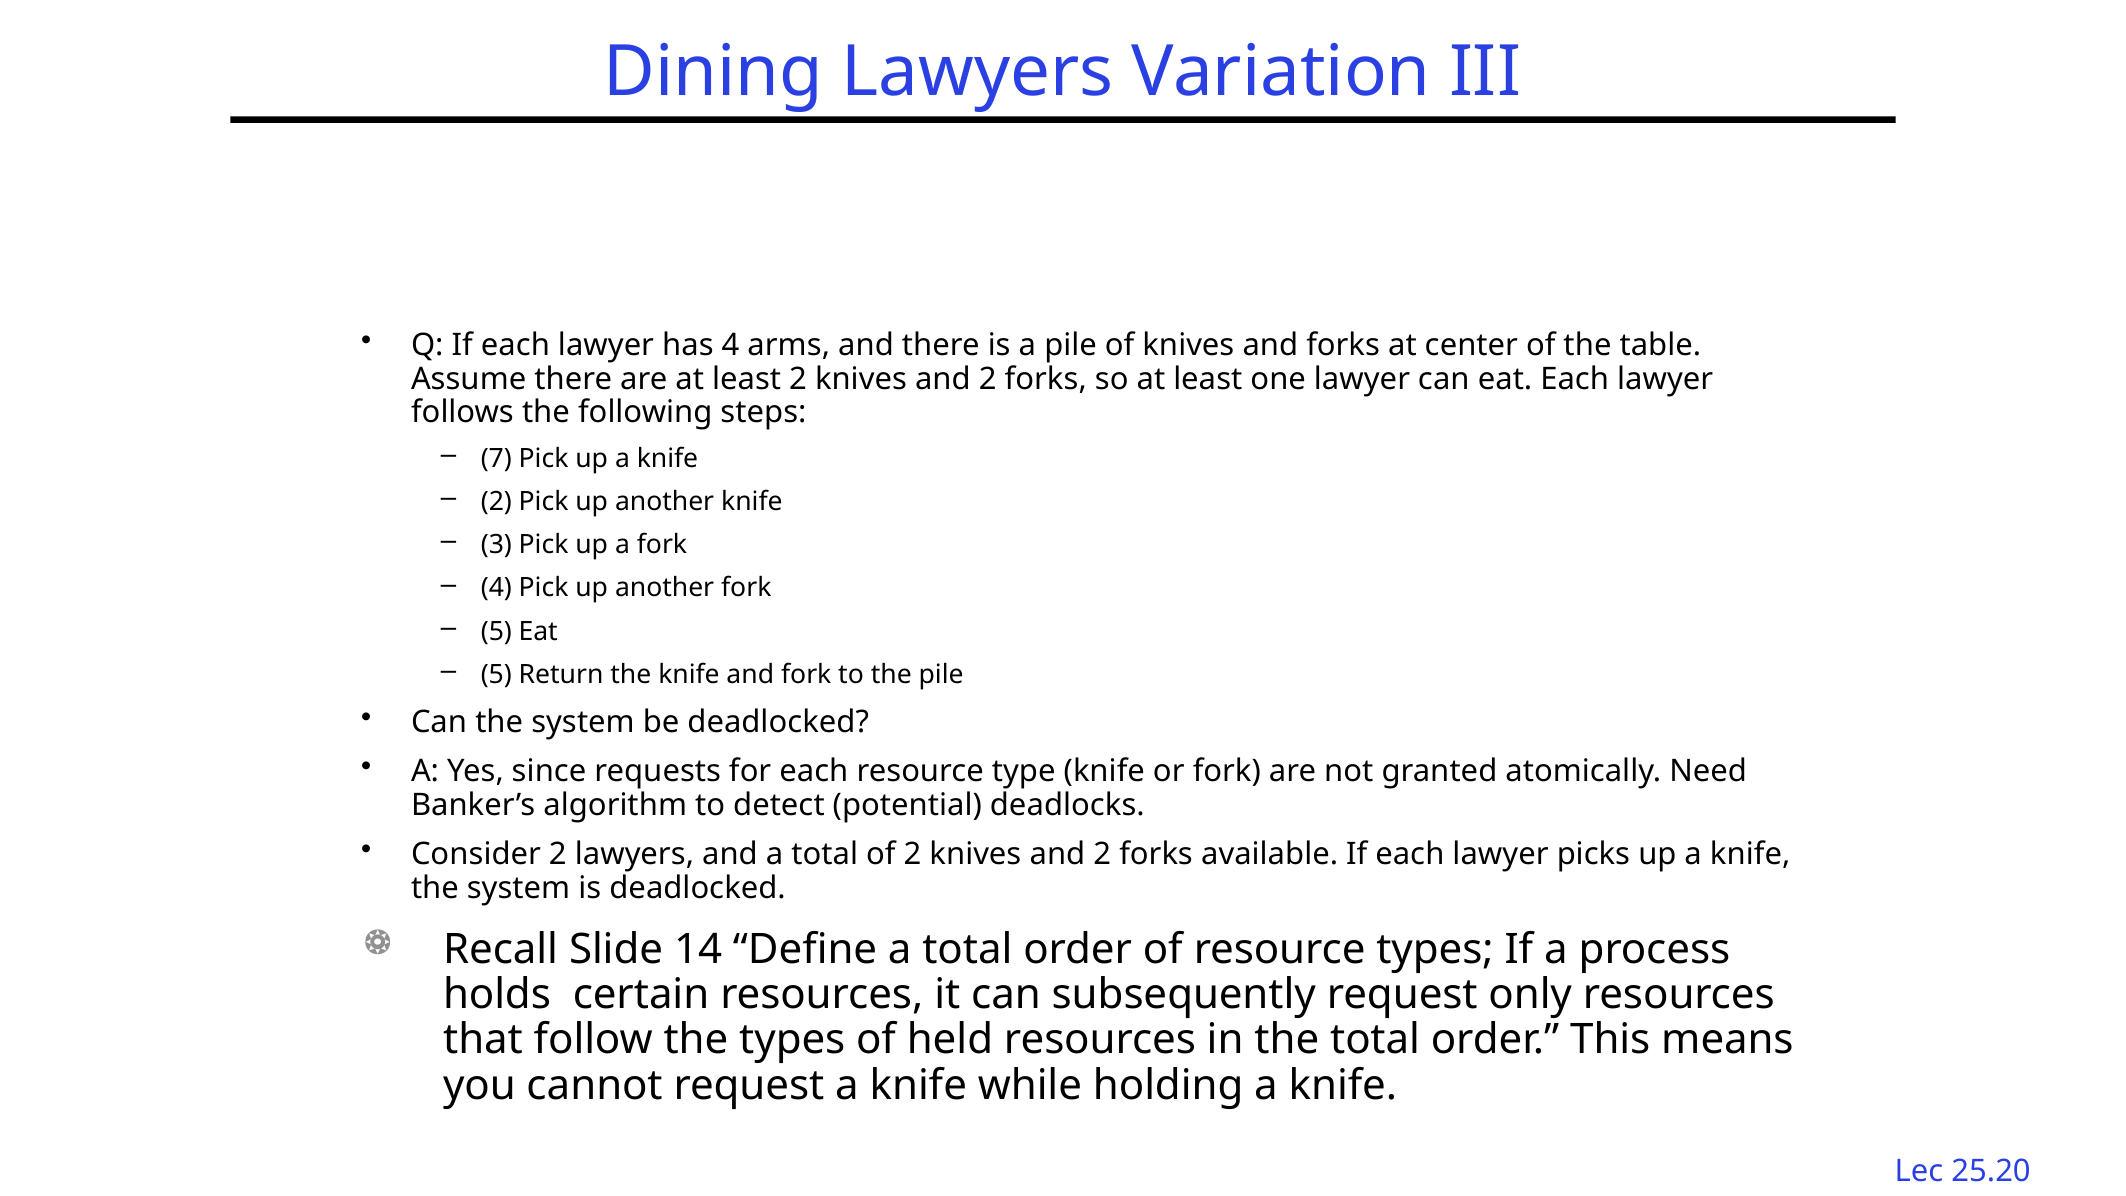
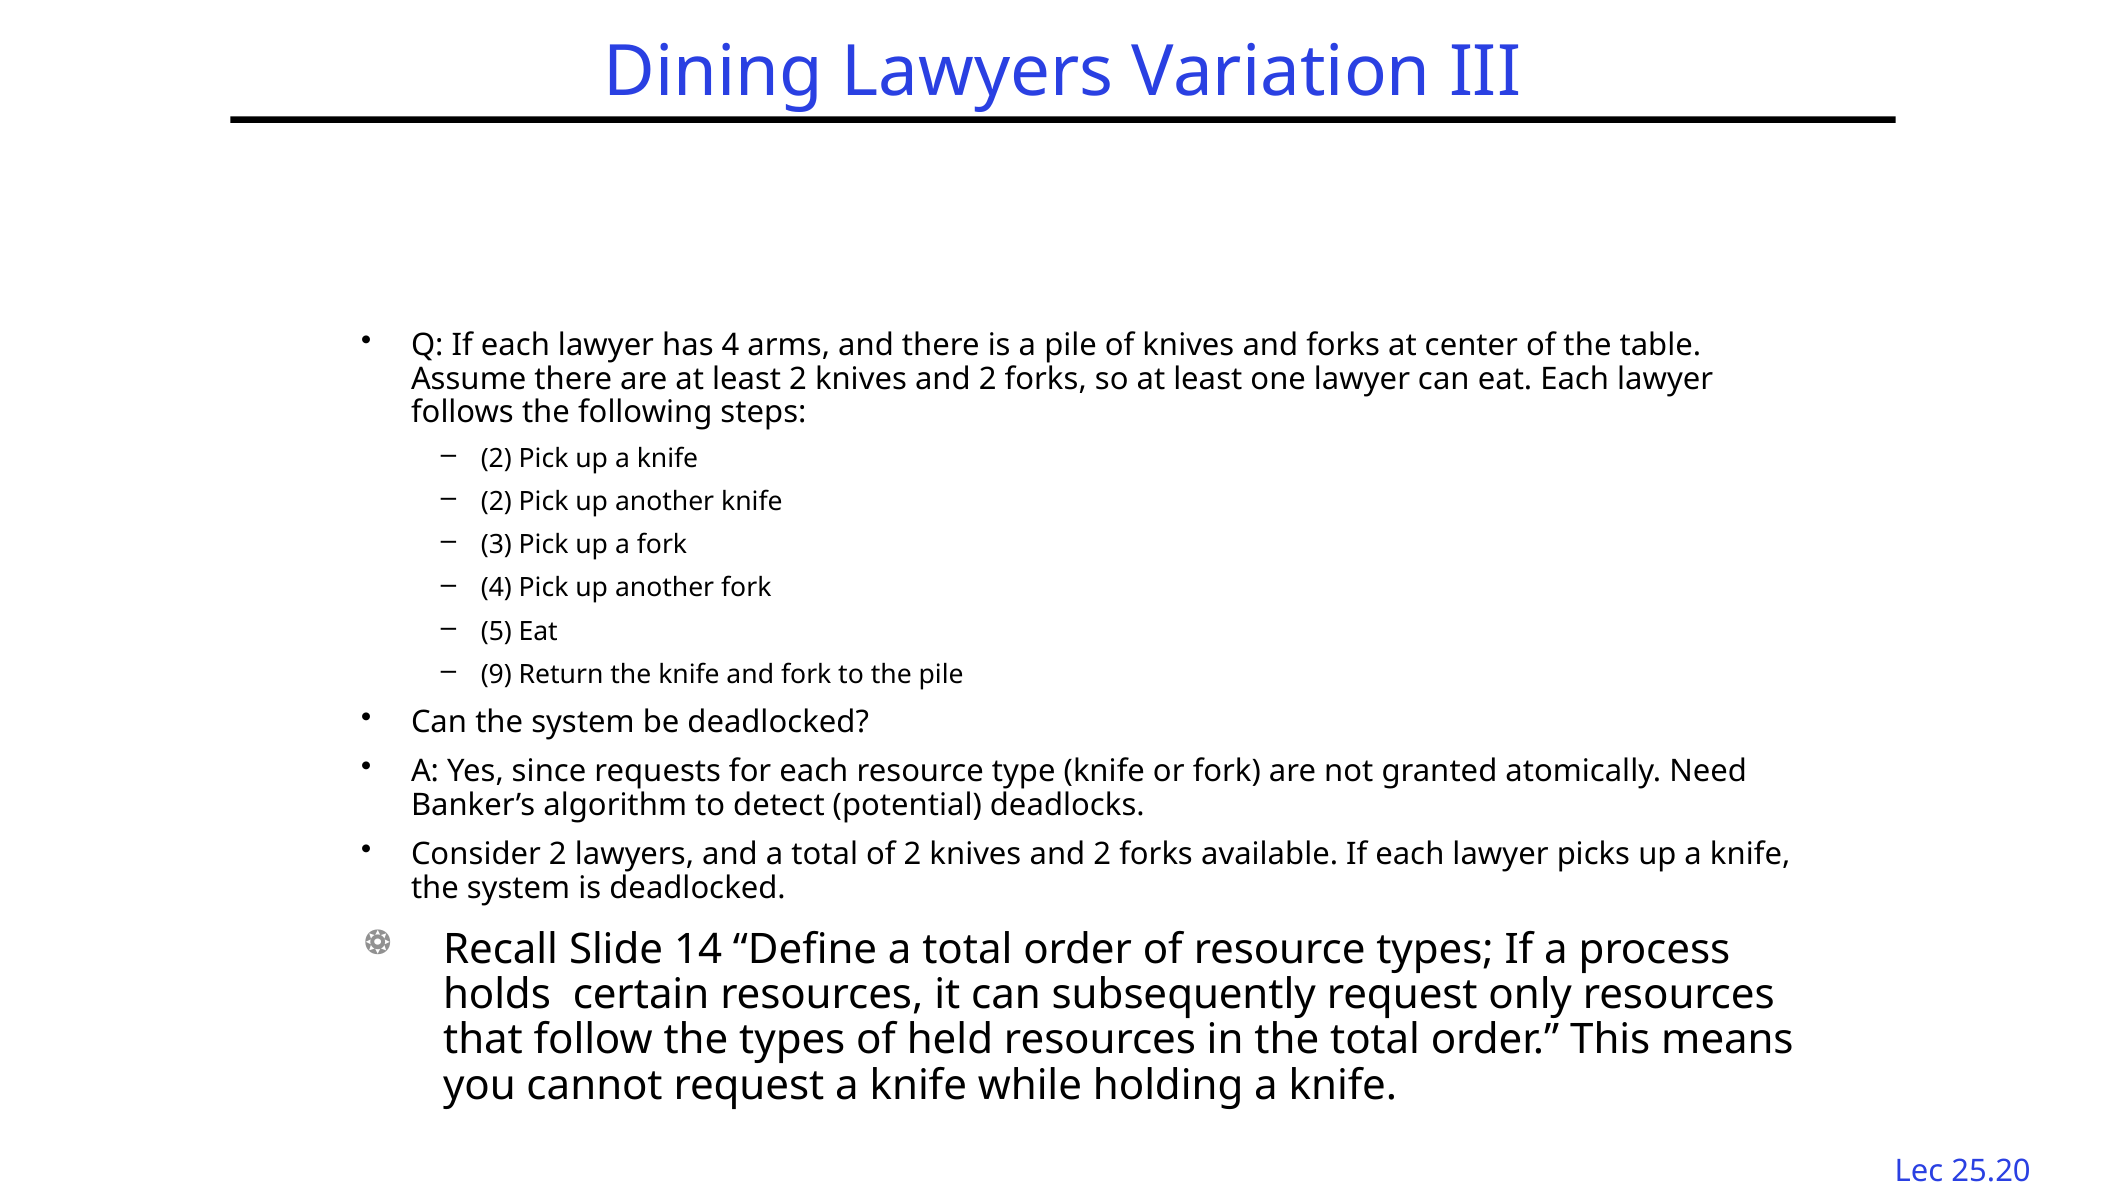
7: 7 -> 2 (496, 458)
5: 5 -> 9 (496, 675)
